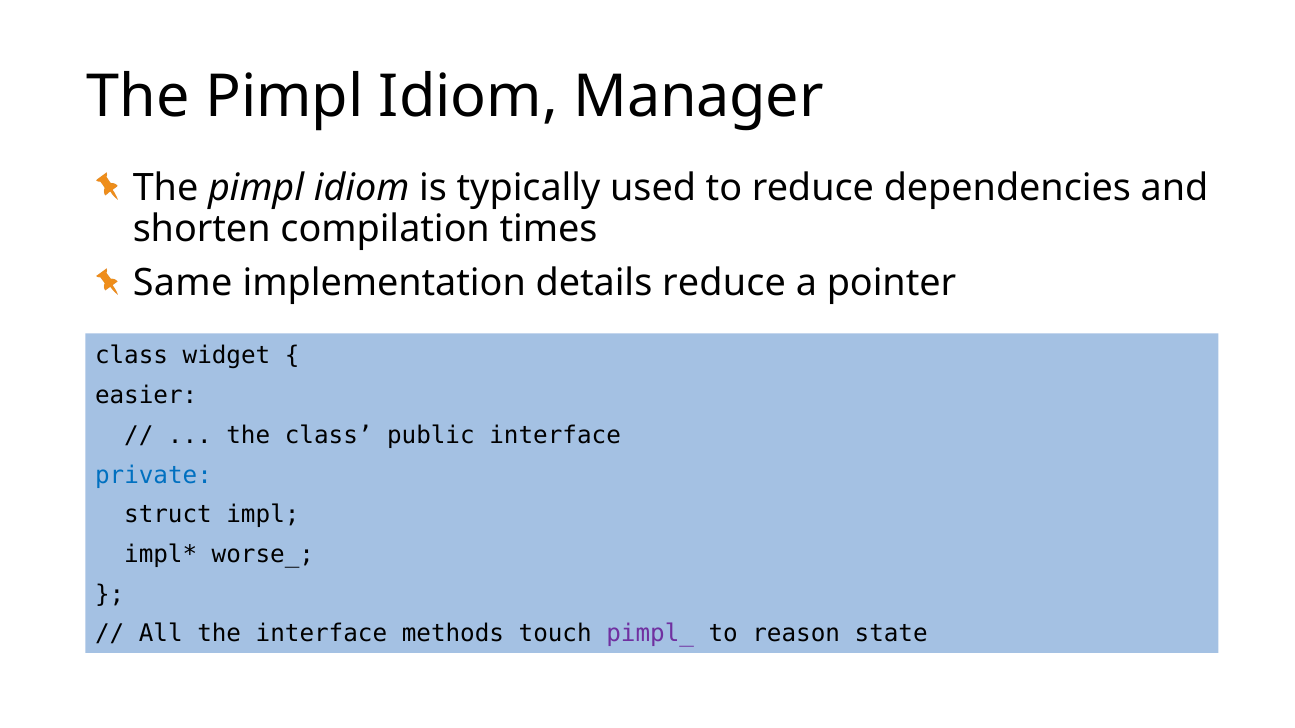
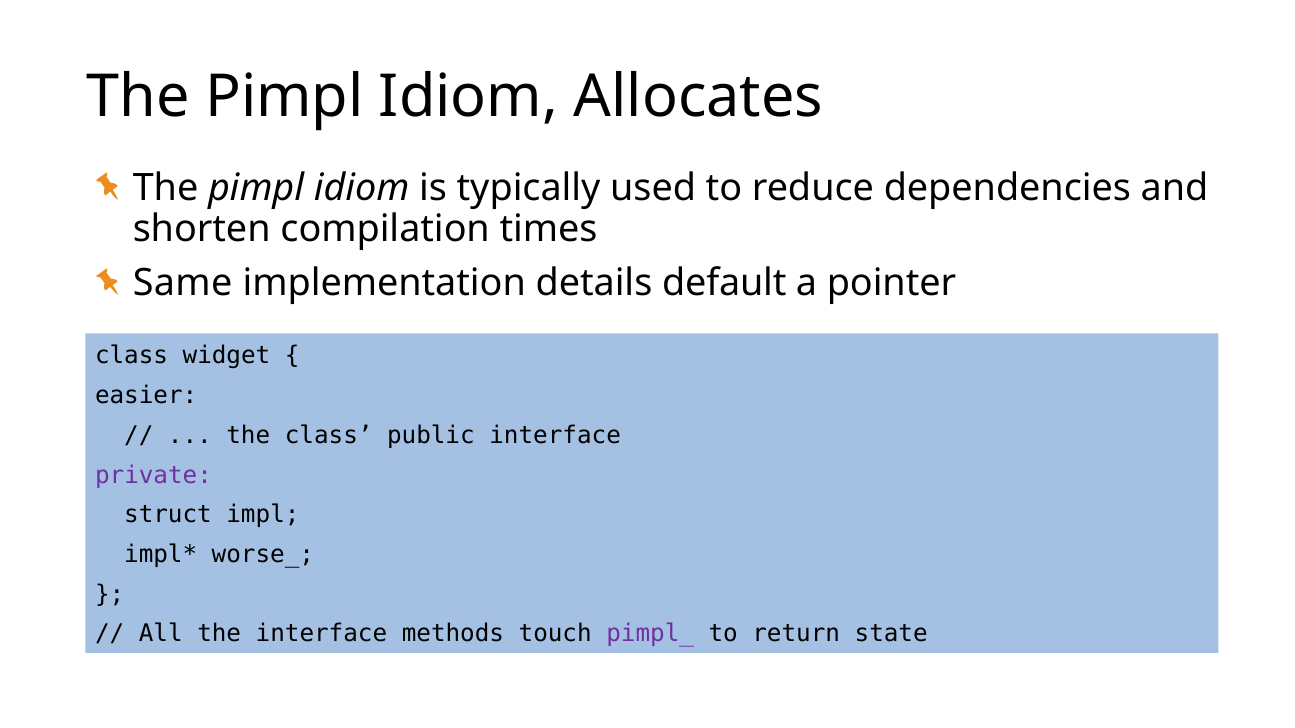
Manager: Manager -> Allocates (698, 97)
details reduce: reduce -> default (724, 284)
private colour: blue -> purple (153, 475)
reason: reason -> return (796, 634)
